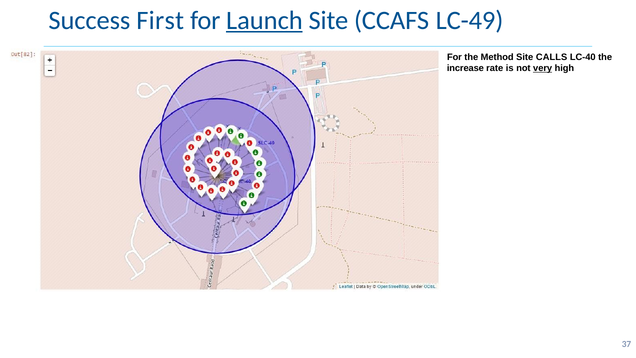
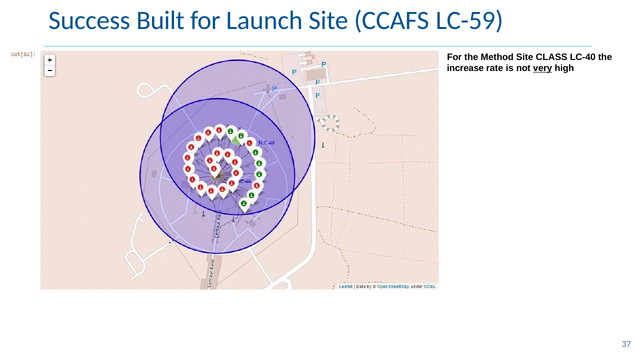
First: First -> Built (160, 20)
Launch underline: present -> none (264, 20)
LC-49: LC-49 -> LC-59 (469, 20)
CALLS: CALLS -> CLASS (552, 57)
